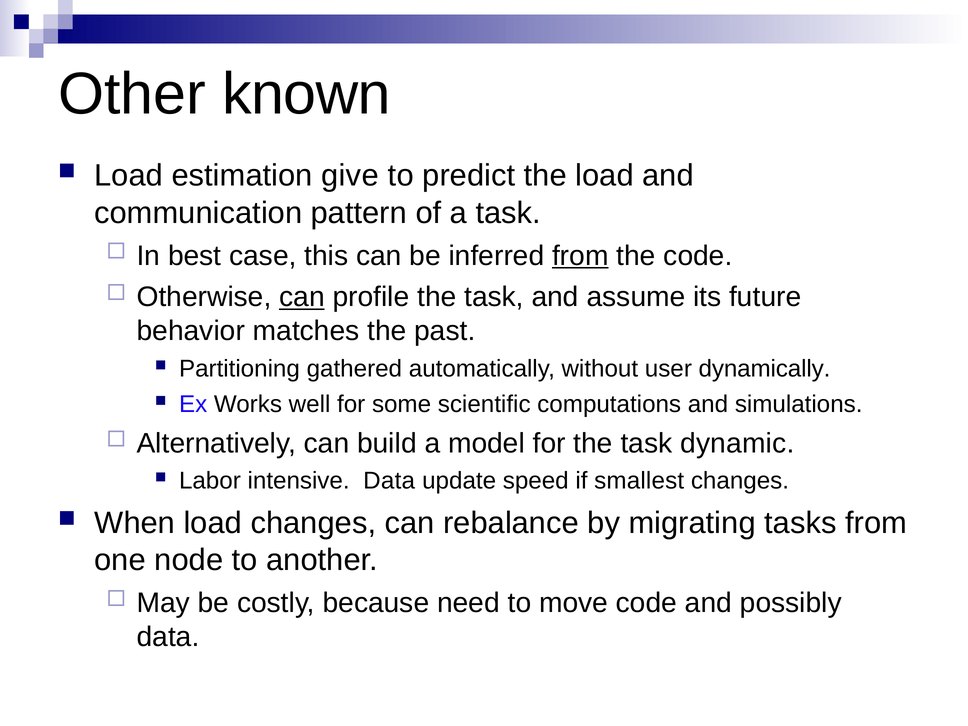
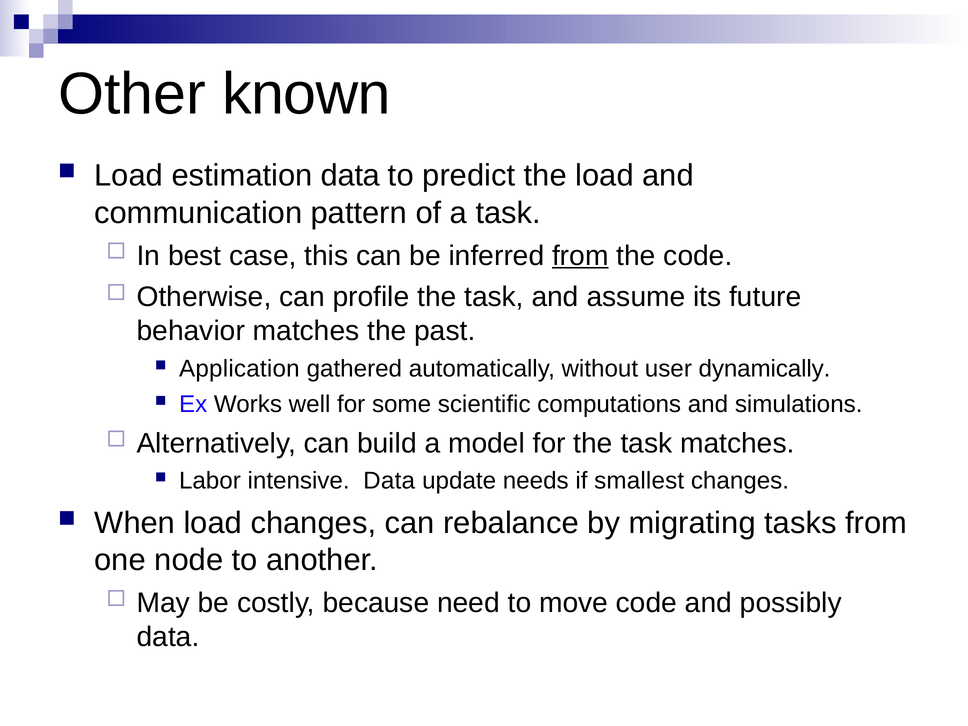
estimation give: give -> data (350, 176)
can underline: present -> none (302, 297)
Partitioning: Partitioning -> Application (239, 369)
task dynamic: dynamic -> matches (737, 443)
speed: speed -> needs (536, 481)
